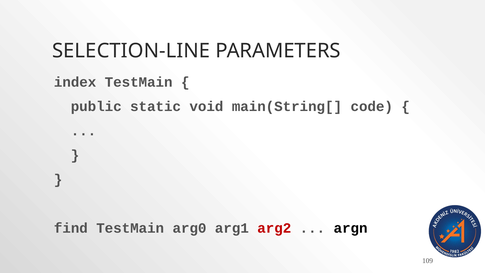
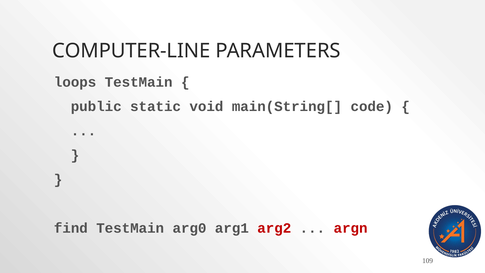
SELECTION-LINE: SELECTION-LINE -> COMPUTER-LINE (131, 51)
index: index -> loops (75, 82)
argn colour: black -> red (351, 228)
